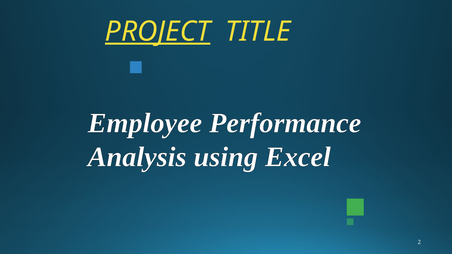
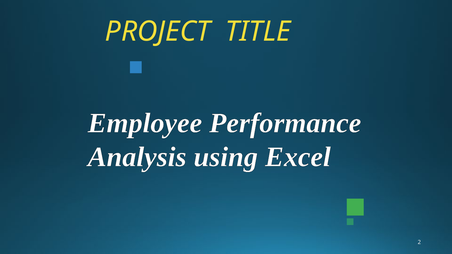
PROJECT underline: present -> none (158, 32)
